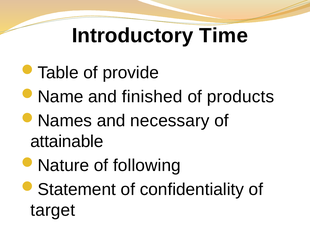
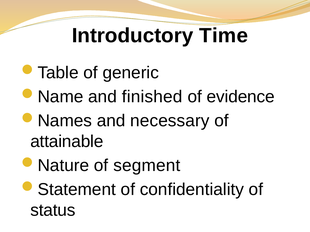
provide: provide -> generic (131, 73)
products: products -> evidence (241, 97)
following: following -> segment (147, 166)
target: target -> status (53, 211)
